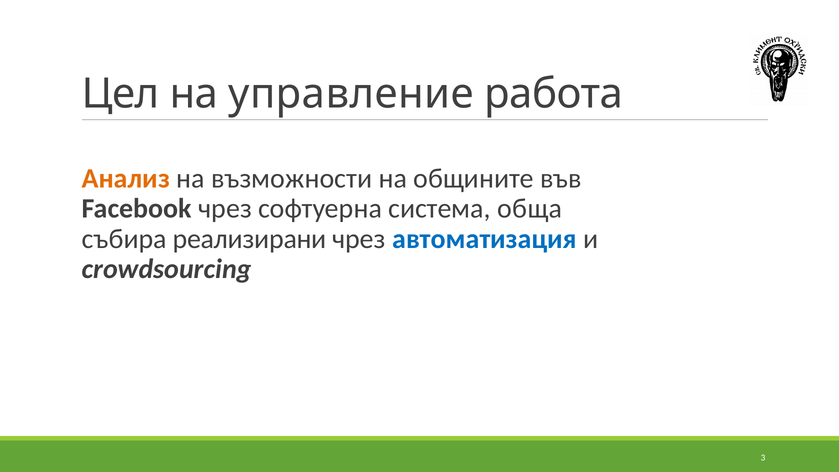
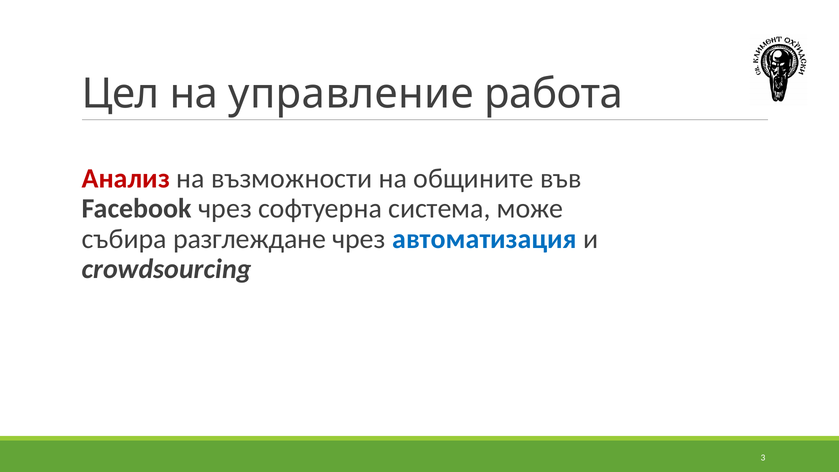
Анализ colour: orange -> red (126, 178)
обща: обща -> може (530, 209)
реализирани: реализирани -> разглеждане (250, 239)
